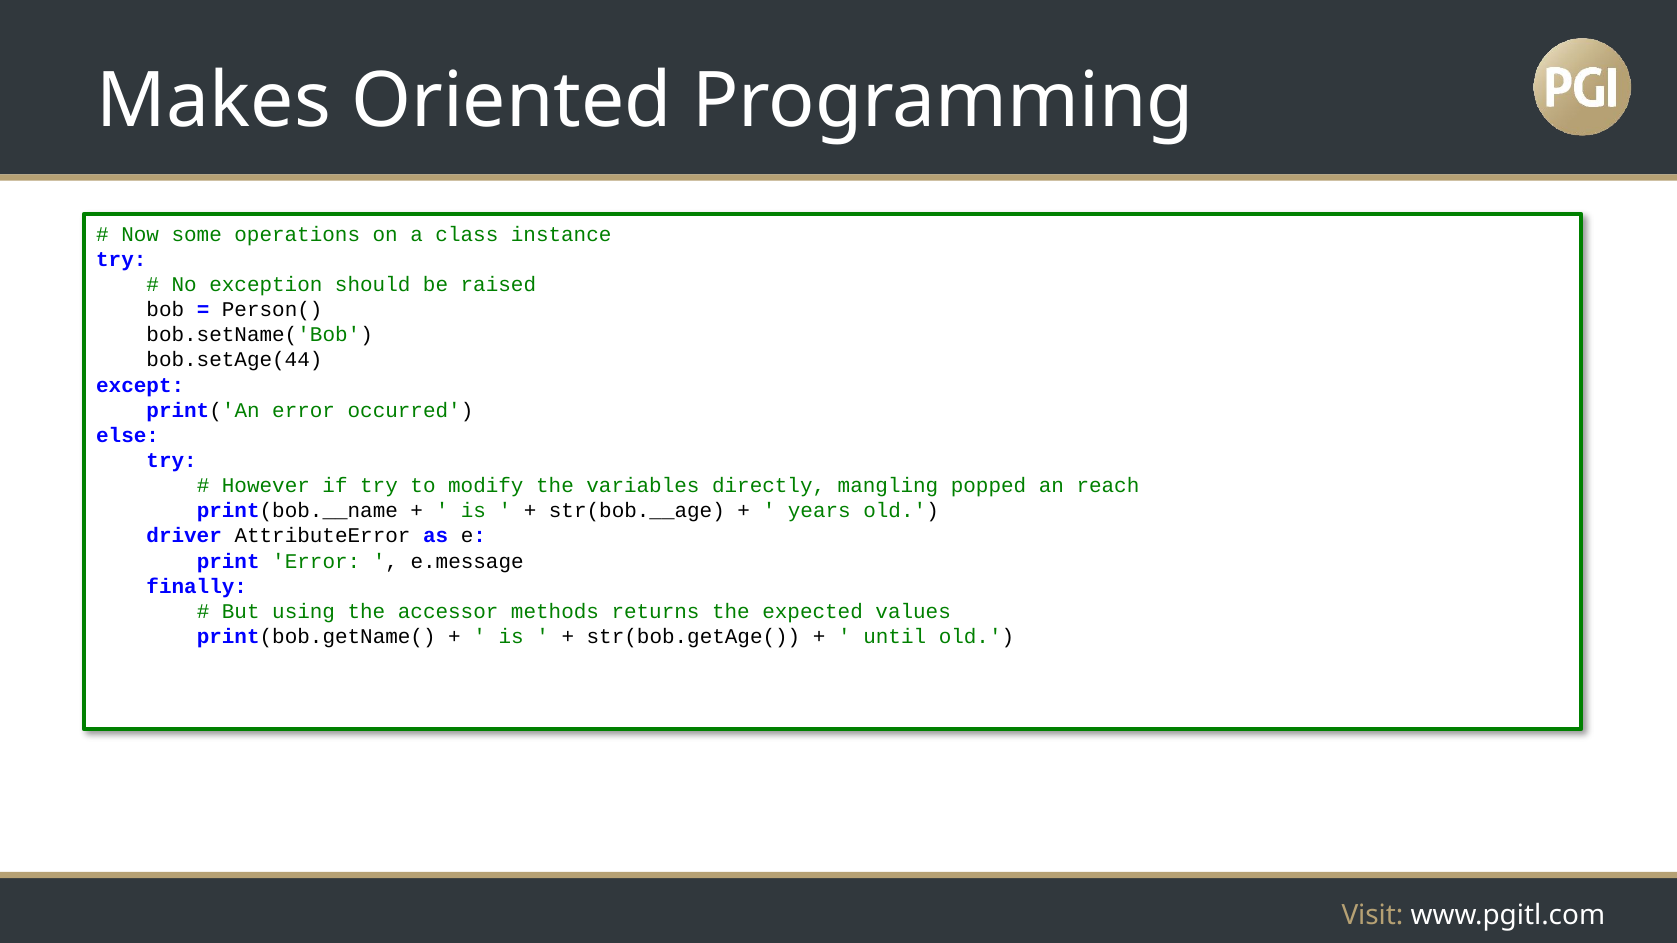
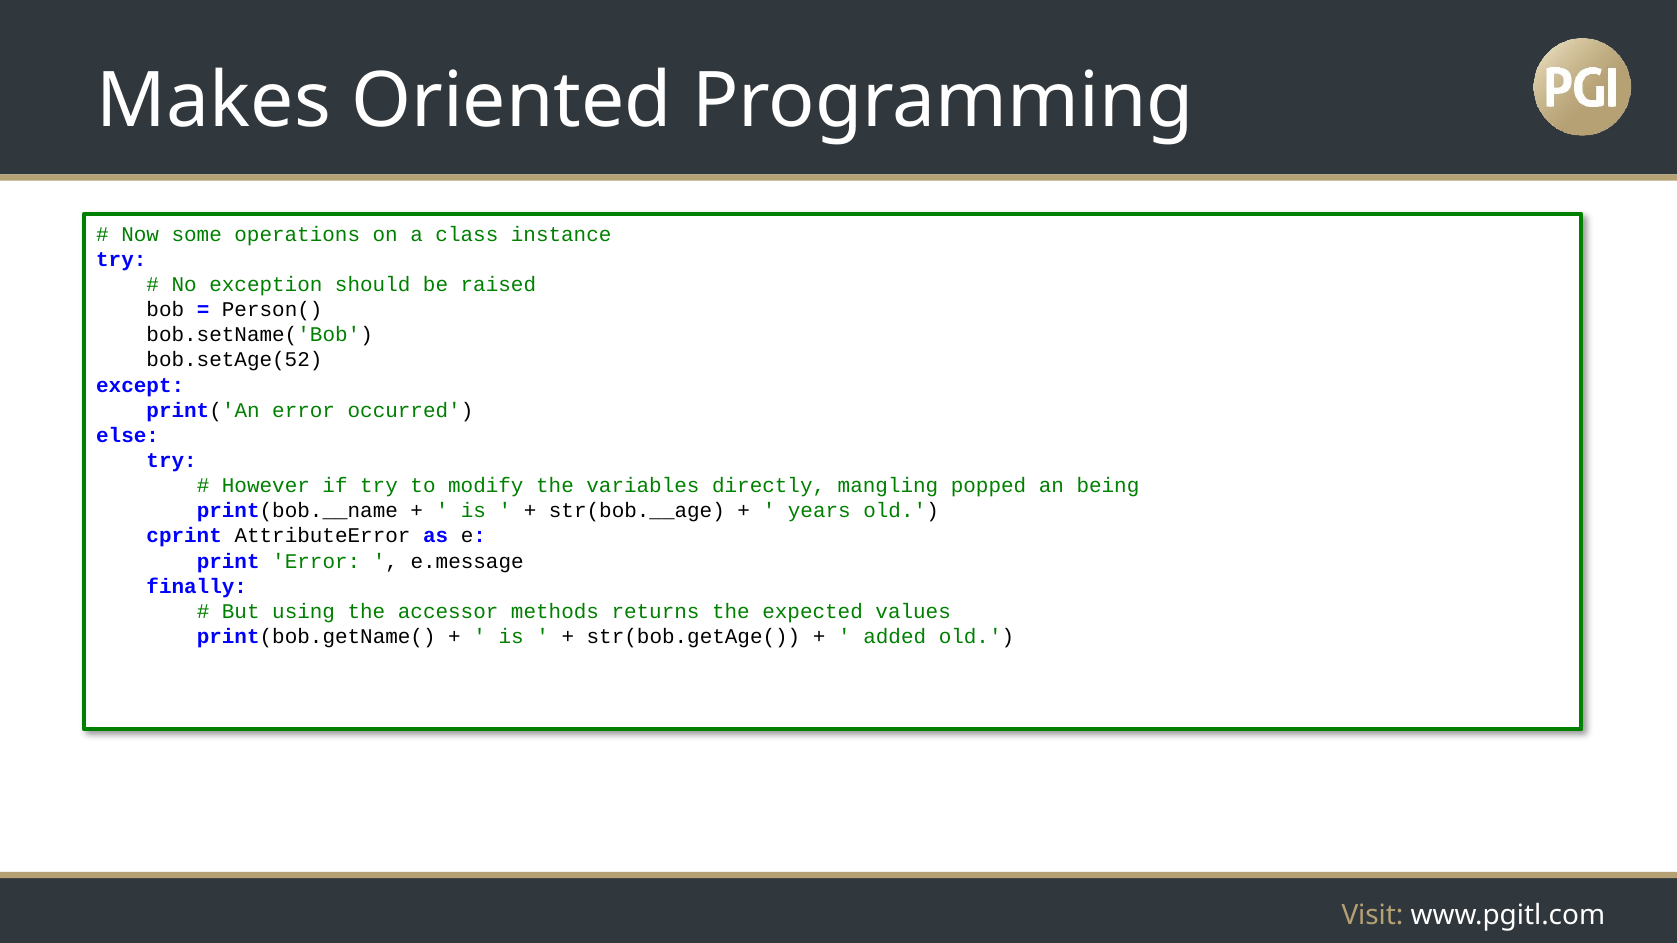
bob.setAge(44: bob.setAge(44 -> bob.setAge(52 (234, 360)
reach: reach -> being (1108, 486)
driver: driver -> cprint (184, 536)
until: until -> added (895, 637)
